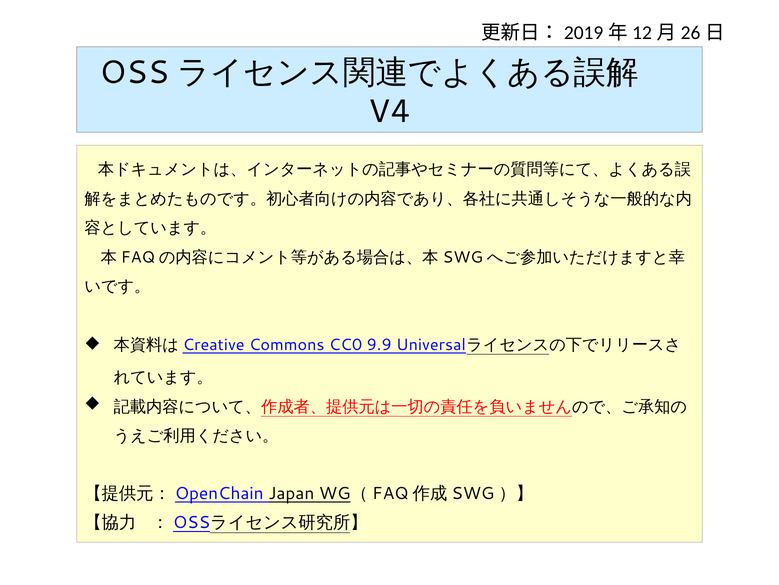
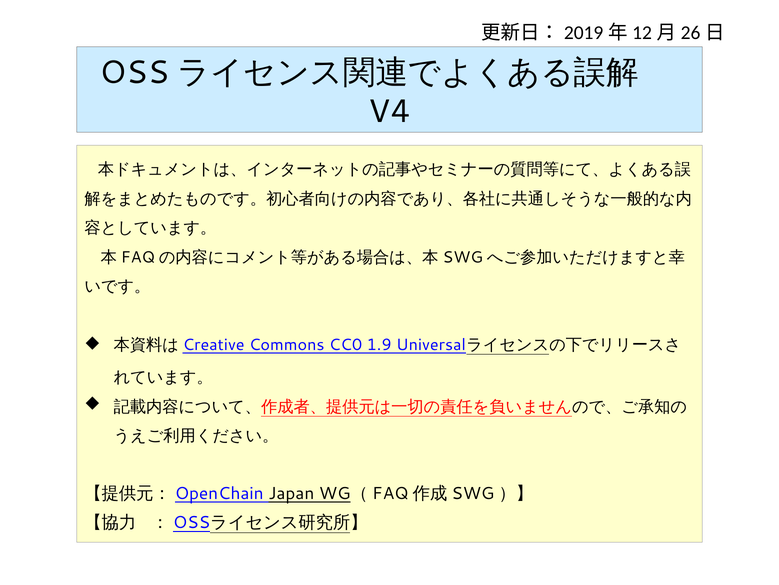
9.9: 9.9 -> 1.9 (379, 344)
